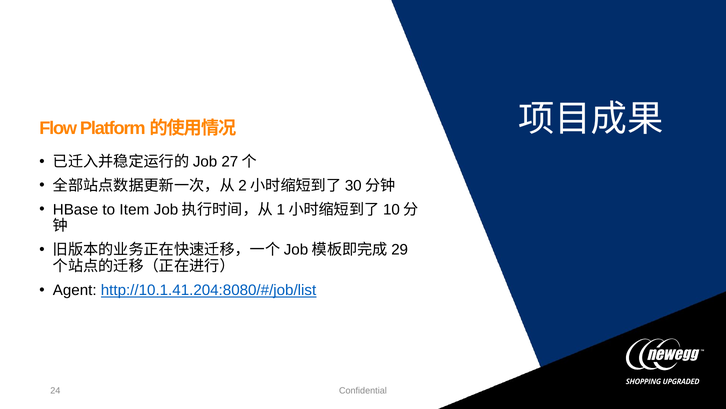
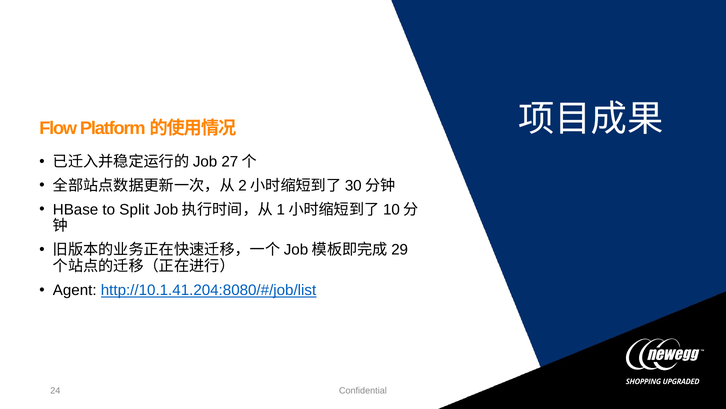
Item: Item -> Split (134, 209)
